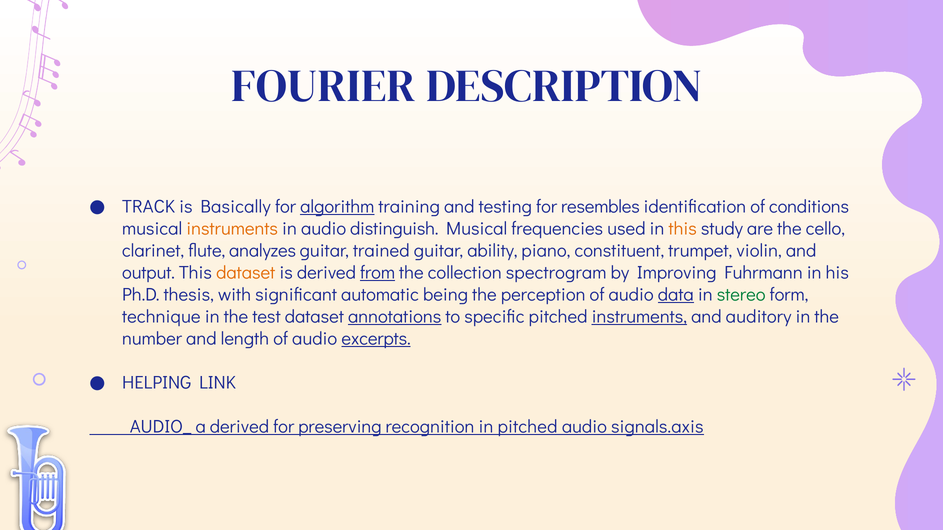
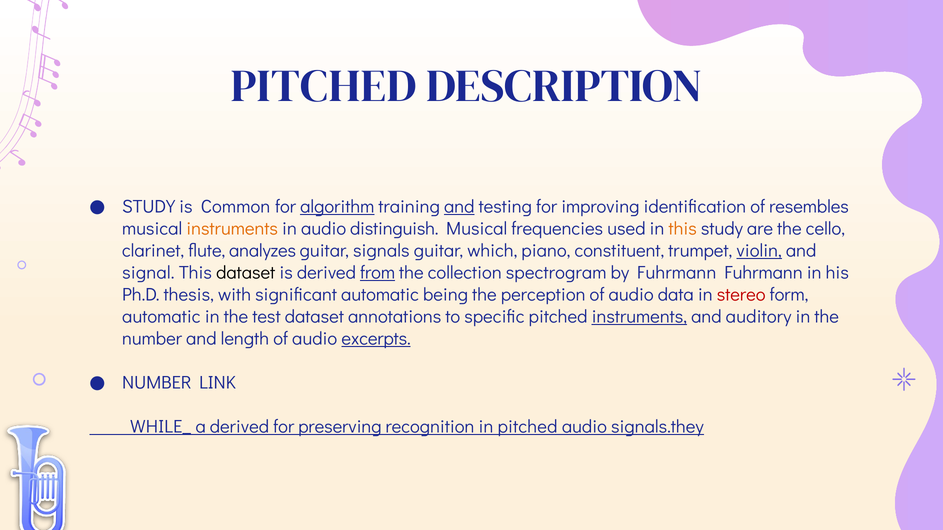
FOURIER: FOURIER -> PITCHED (323, 86)
TRACK: TRACK -> STUDY (149, 207)
Basically: Basically -> Common (236, 207)
and underline: none -> present (459, 207)
resembles: resembles -> improving (600, 207)
conditions: conditions -> resembles (809, 207)
trained: trained -> signals (381, 251)
ability: ability -> which (492, 251)
violin underline: none -> present (759, 251)
output: output -> signal (148, 273)
dataset colour: orange -> black (246, 273)
by Improving: Improving -> Fuhrmann (677, 273)
data underline: present -> none (676, 295)
stereo colour: green -> red (741, 295)
technique: technique -> automatic (161, 317)
annotations underline: present -> none (395, 317)
HELPING: HELPING -> NUMBER (157, 383)
AUDIO_: AUDIO_ -> WHILE_ (161, 427)
signals.axis: signals.axis -> signals.they (657, 427)
